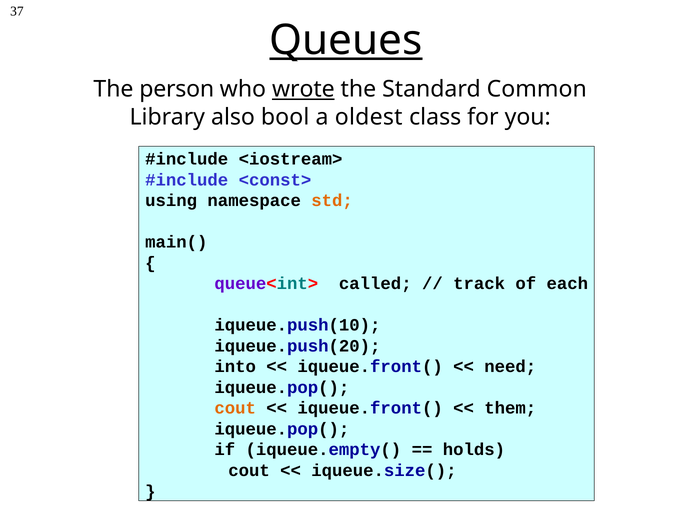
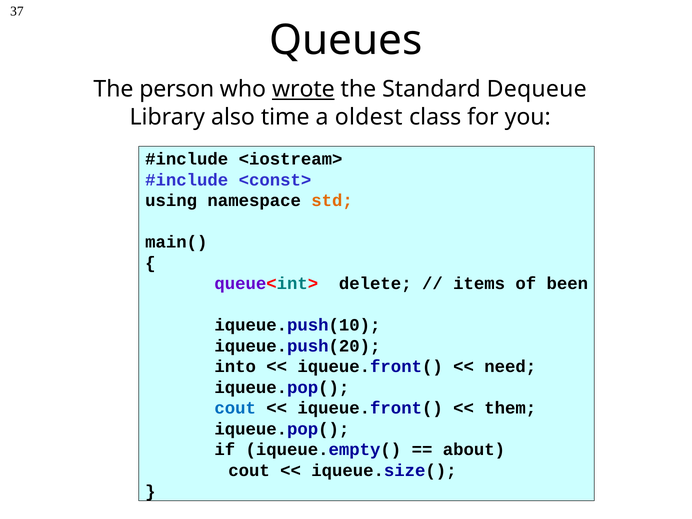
Queues underline: present -> none (346, 40)
Common: Common -> Dequeue (537, 89)
bool: bool -> time (285, 117)
called: called -> delete (375, 284)
track: track -> items (479, 284)
each: each -> been (567, 284)
cout colour: orange -> blue (235, 408)
holds: holds -> about (474, 450)
